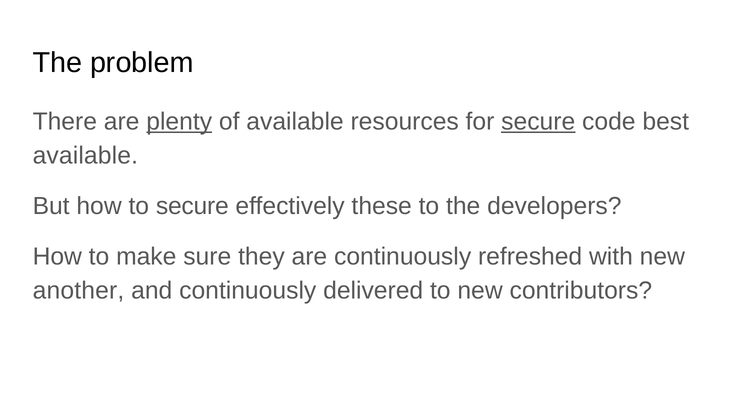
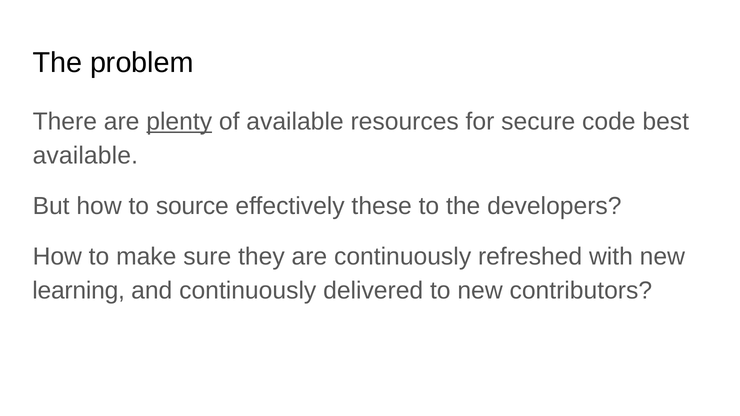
secure underline: present -> none (538, 122)
to secure: secure -> source (192, 206)
another: another -> learning (79, 291)
